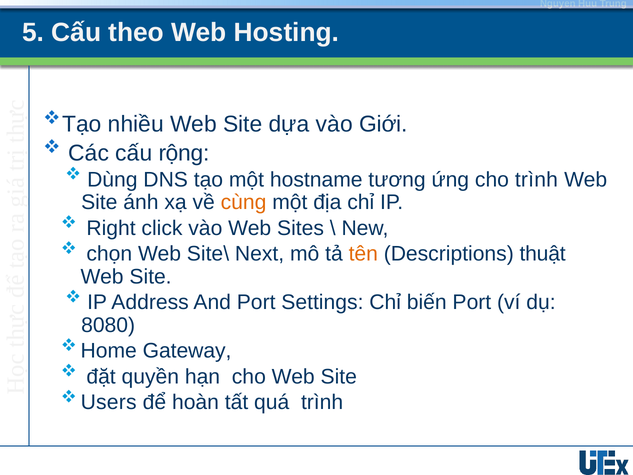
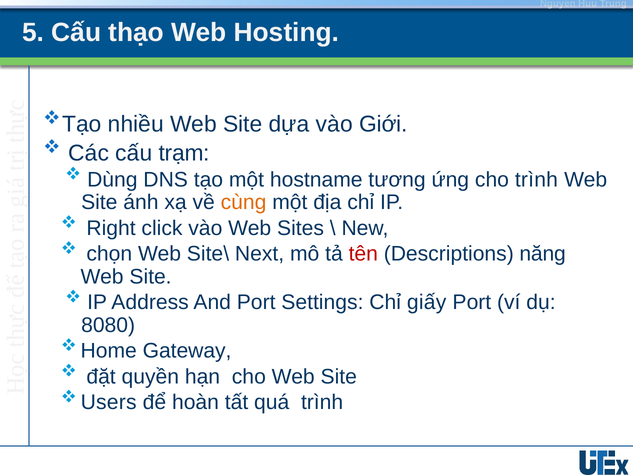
theo: theo -> thạo (136, 32)
rộng: rộng -> trạm (184, 153)
tên colour: orange -> red (363, 254)
thuật: thuật -> năng (543, 254)
biến: biến -> giấy (427, 302)
